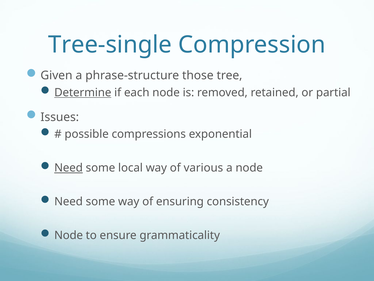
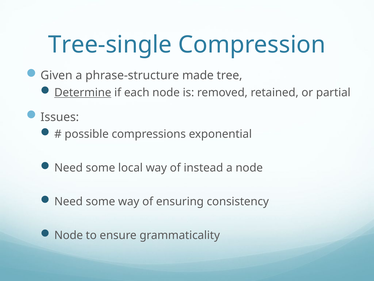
those: those -> made (198, 75)
Need underline: present -> none (69, 168)
various: various -> instead (203, 168)
